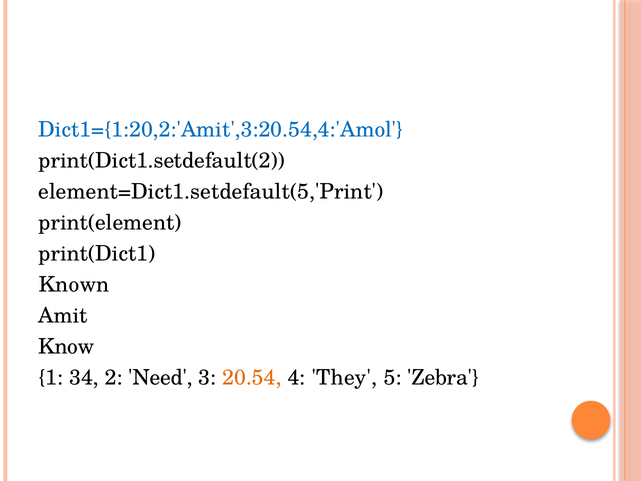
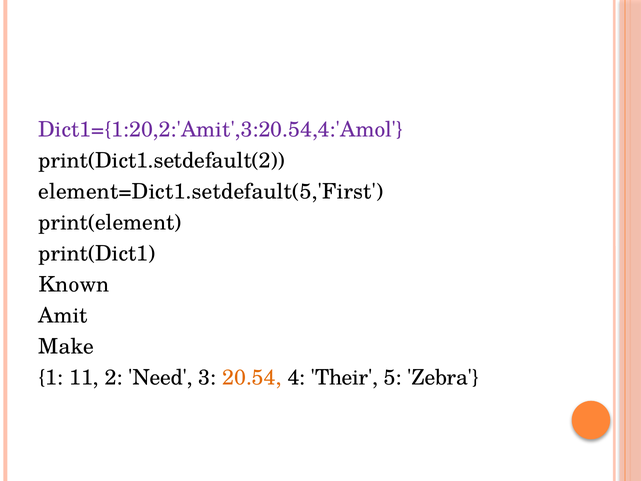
Dict1={1:20,2:'Amit',3:20.54,4:'Amol colour: blue -> purple (221, 130)
element=Dict1.setdefault(5,'Print: element=Dict1.setdefault(5,'Print -> element=Dict1.setdefault(5,'First (211, 192)
Know: Know -> Make (66, 347)
34: 34 -> 11 (84, 378)
They: They -> Their (345, 378)
